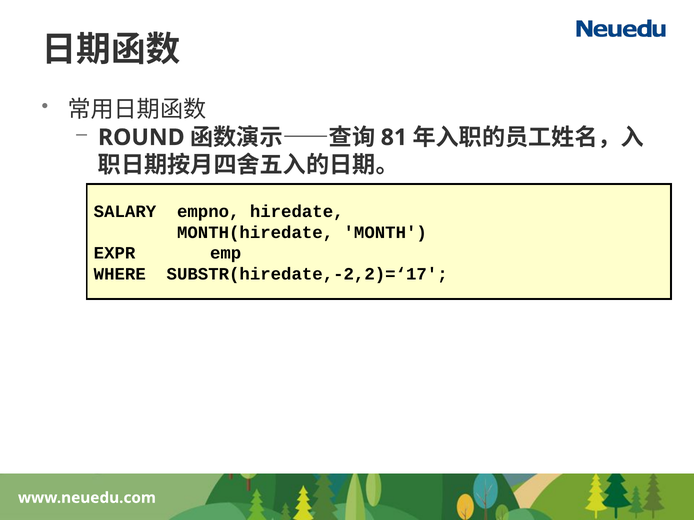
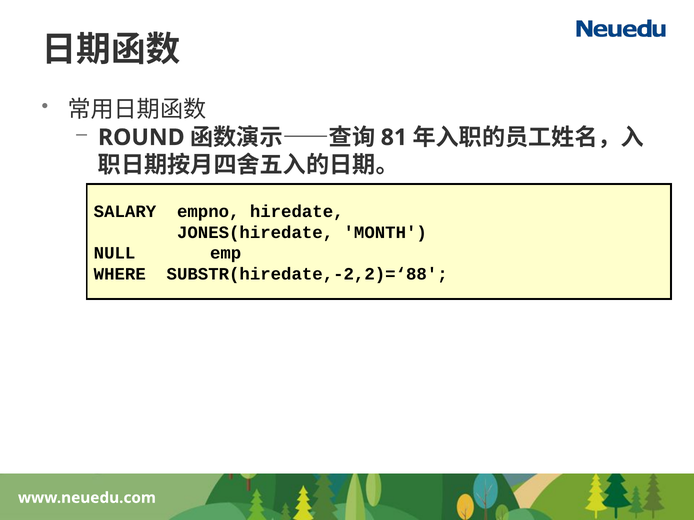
MONTH(hiredate: MONTH(hiredate -> JONES(hiredate (255, 233)
EXPR: EXPR -> NULL (115, 253)
SUBSTR(hiredate,-2,2)=‘17: SUBSTR(hiredate,-2,2)=‘17 -> SUBSTR(hiredate,-2,2)=‘88 (307, 274)
